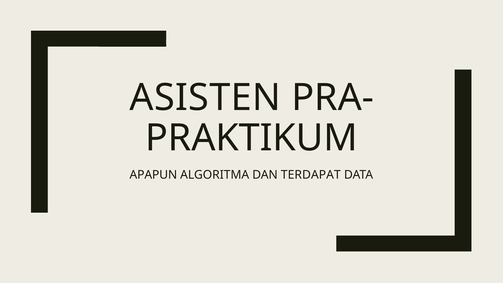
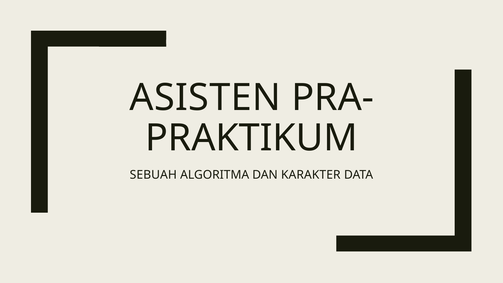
APAPUN: APAPUN -> SEBUAH (153, 175)
TERDAPAT: TERDAPAT -> KARAKTER (311, 175)
